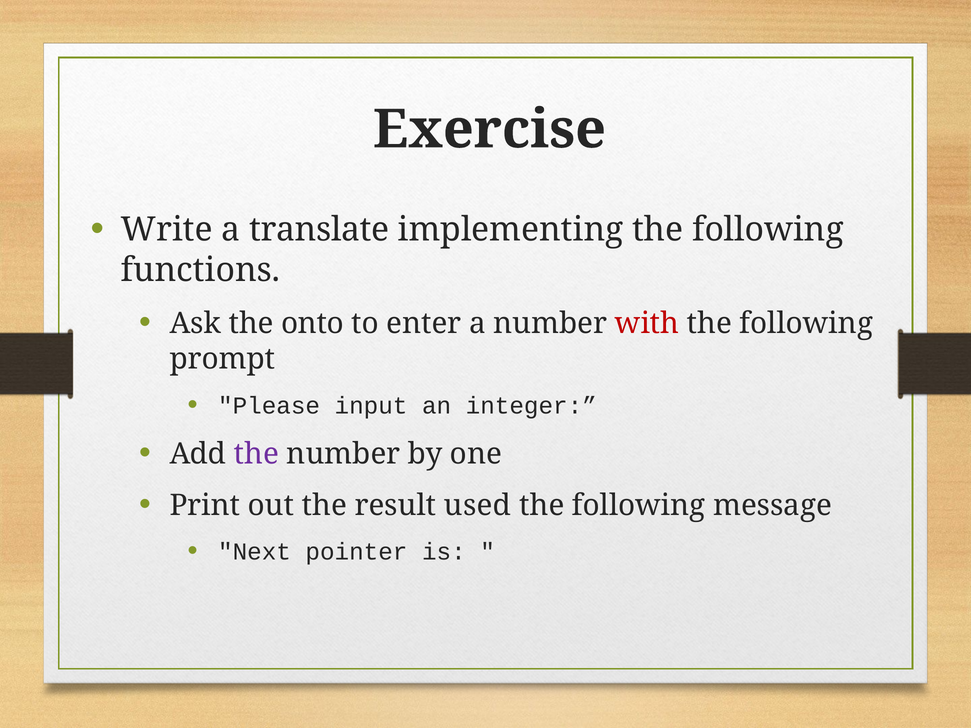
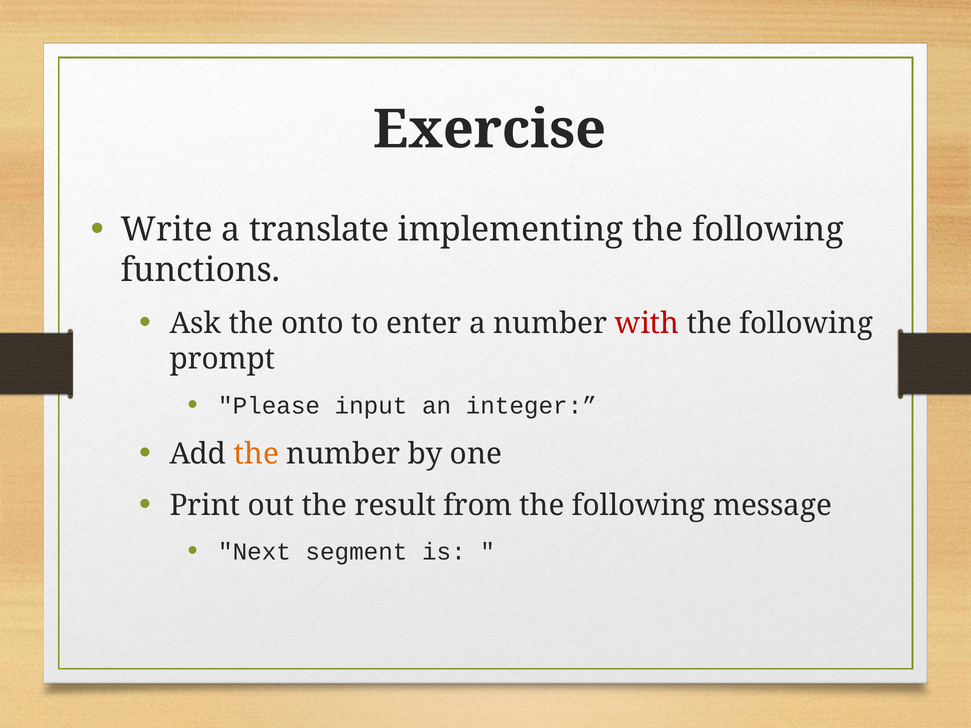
the colour: purple -> orange (256, 454)
used: used -> from (478, 505)
pointer: pointer -> segment (356, 552)
